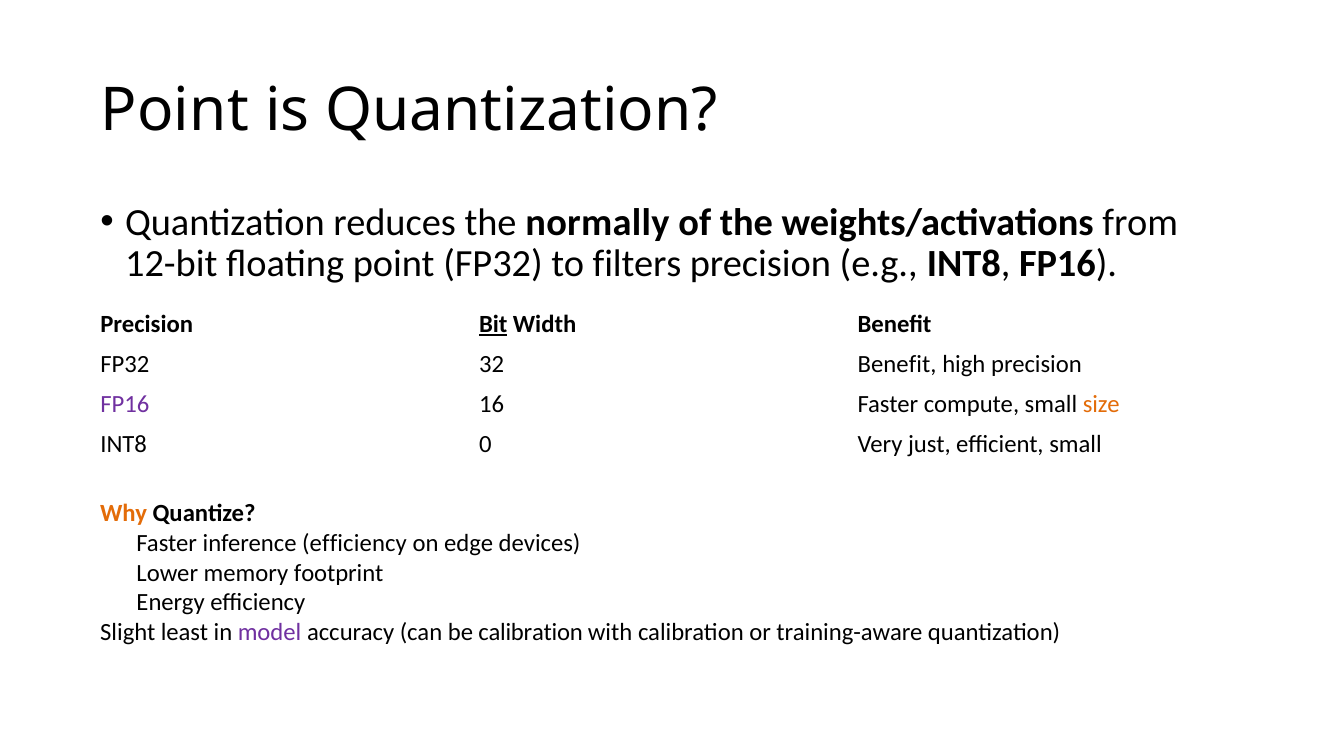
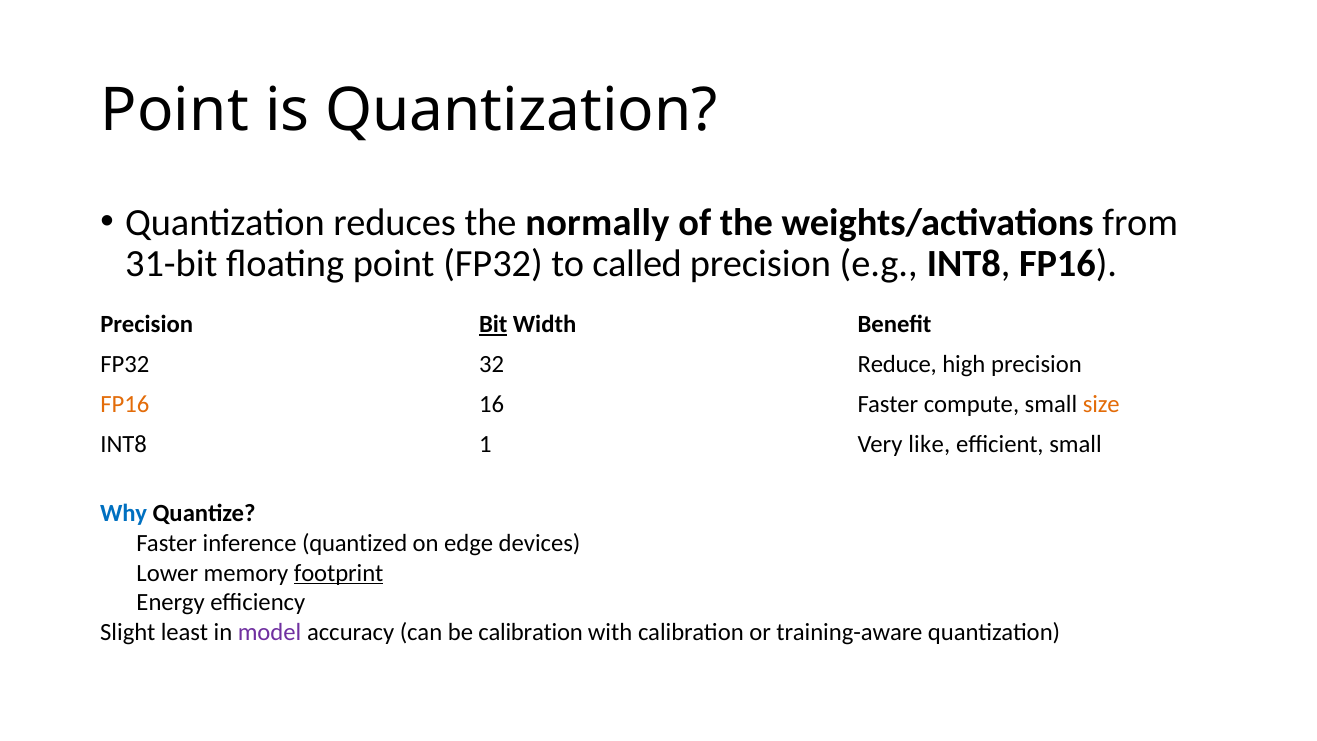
12-bit: 12-bit -> 31-bit (171, 264)
filters: filters -> called (637, 264)
32 Benefit: Benefit -> Reduce (897, 364)
FP16 colour: purple -> orange (125, 404)
0: 0 -> 1 (485, 444)
just: just -> like (929, 444)
Why colour: orange -> blue (124, 514)
inference efficiency: efficiency -> quantized (355, 543)
footprint underline: none -> present (339, 573)
